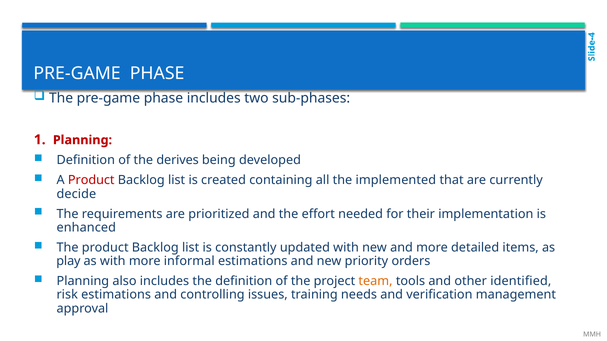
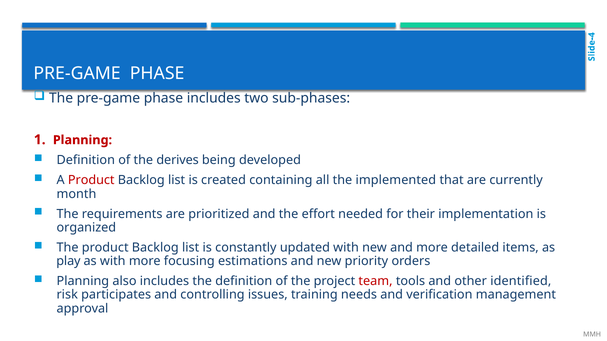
decide: decide -> month (76, 194)
enhanced: enhanced -> organized (86, 228)
informal: informal -> focusing (189, 261)
team colour: orange -> red (376, 281)
risk estimations: estimations -> participates (116, 295)
